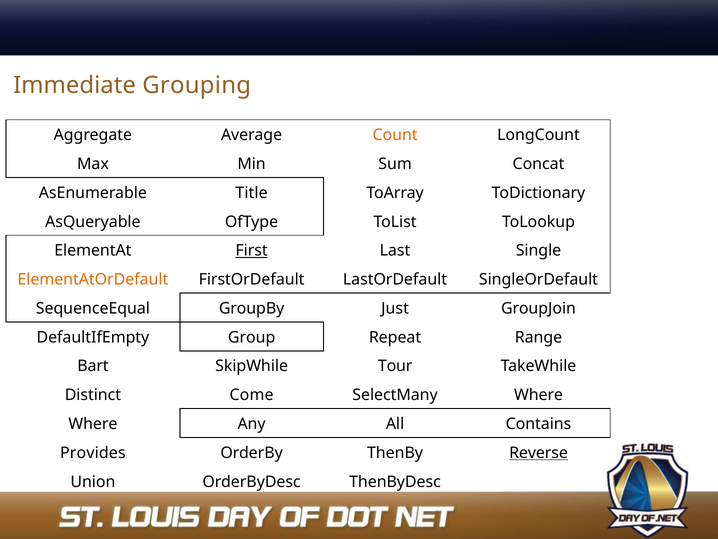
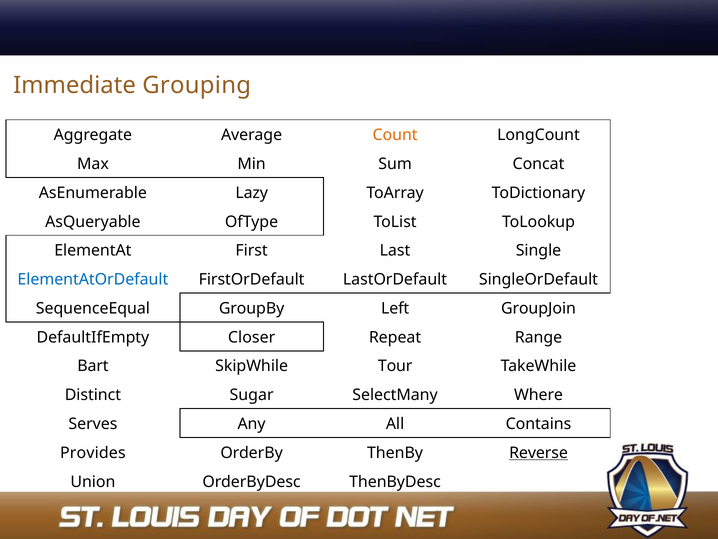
Title: Title -> Lazy (252, 193)
First underline: present -> none (252, 250)
ElementAtOrDefault colour: orange -> blue (93, 279)
Just: Just -> Left (395, 308)
Group: Group -> Closer (252, 337)
Come: Come -> Sugar (252, 395)
Where: Where -> Serves (93, 424)
